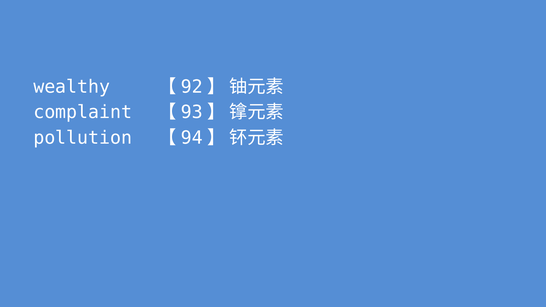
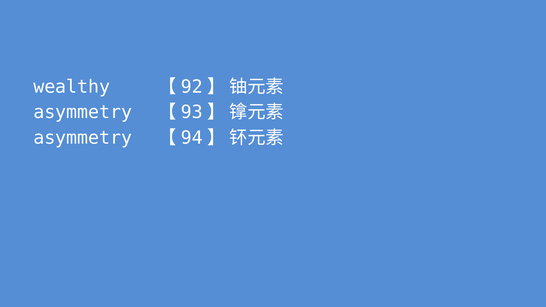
complaint: complaint -> asymmetry (83, 112)
pollution: pollution -> asymmetry (83, 138)
